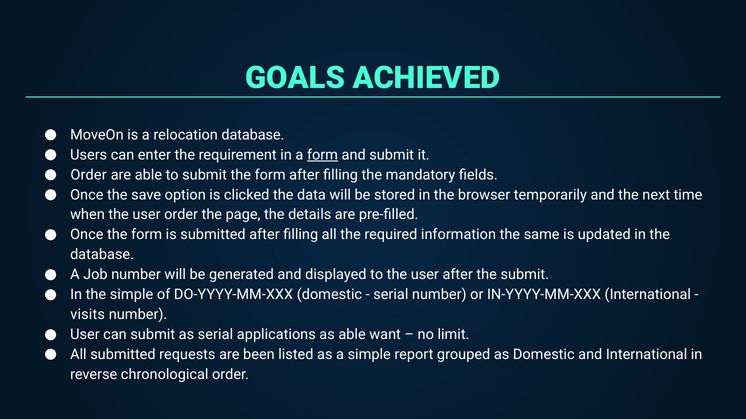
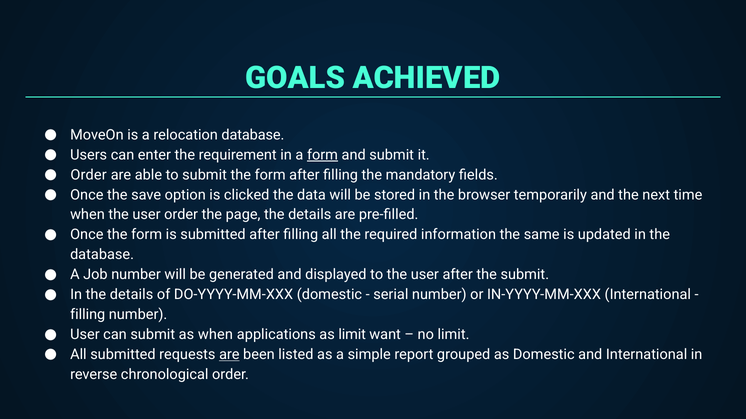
In the simple: simple -> details (132, 295)
visits: visits -> filling (88, 315)
as serial: serial -> when (215, 335)
as able: able -> limit (352, 335)
are underline: none -> present (229, 355)
